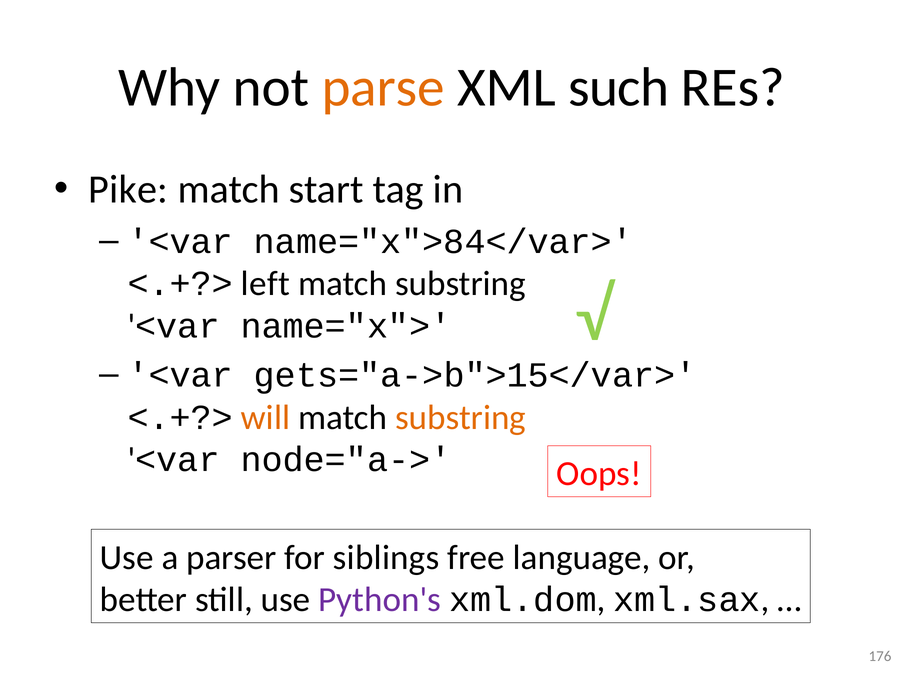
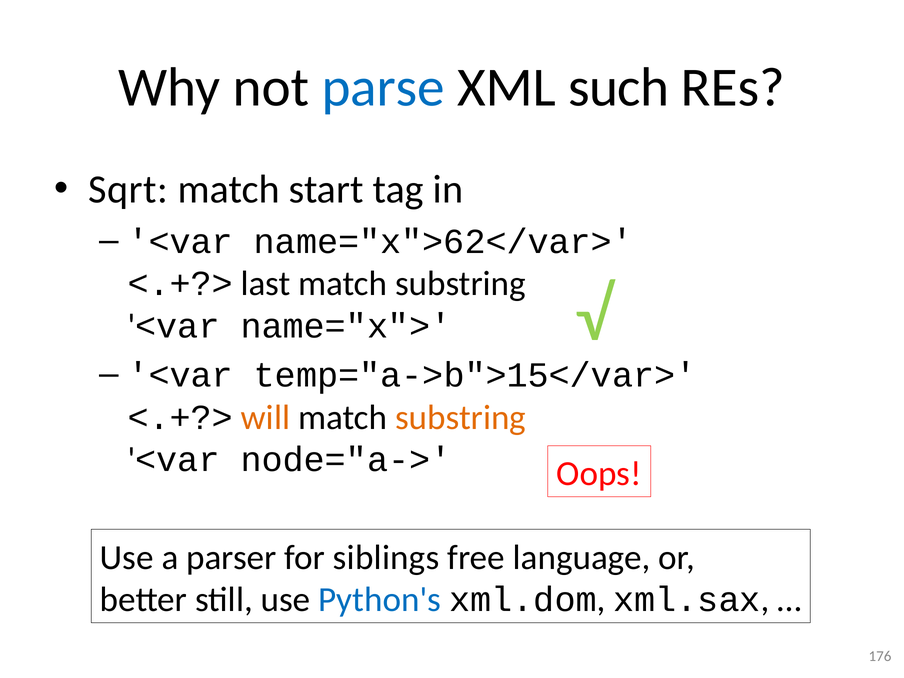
parse colour: orange -> blue (383, 88)
Pike: Pike -> Sqrt (128, 190)
name="x">84</var>: name="x">84</var> -> name="x">62</var> (443, 242)
left: left -> last (266, 284)
gets="a->b">15</var>: gets="a->b">15</var> -> temp="a->b">15</var> (475, 375)
Python's colour: purple -> blue (380, 600)
